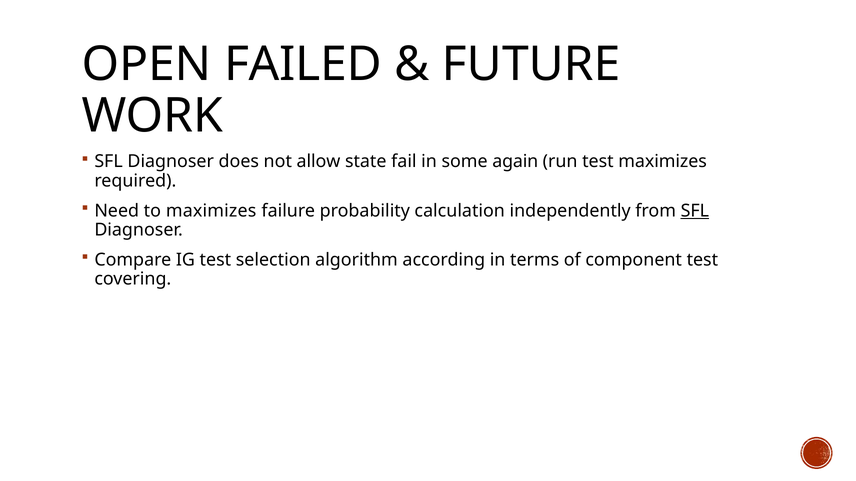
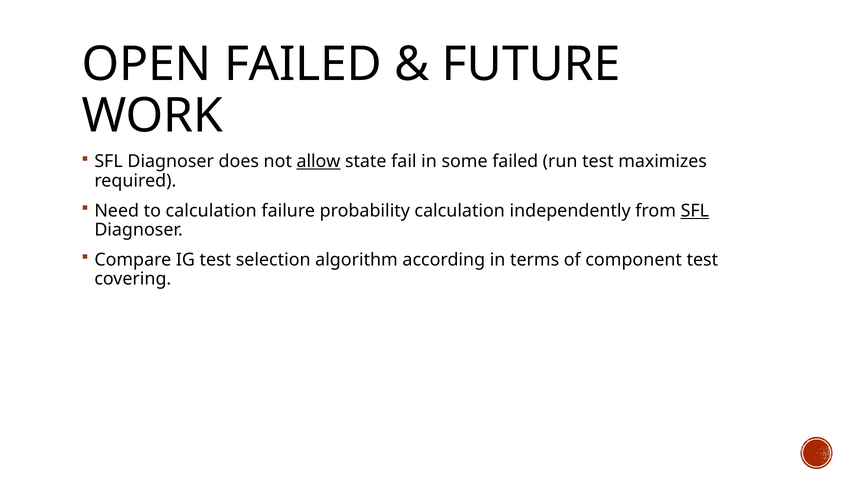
allow underline: none -> present (318, 162)
some again: again -> failed (515, 162)
to maximizes: maximizes -> calculation (211, 211)
